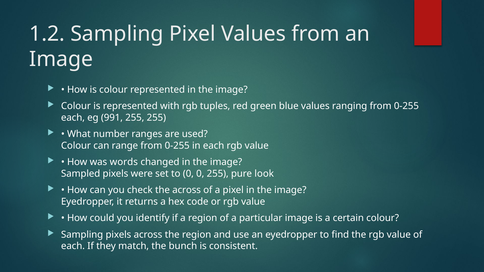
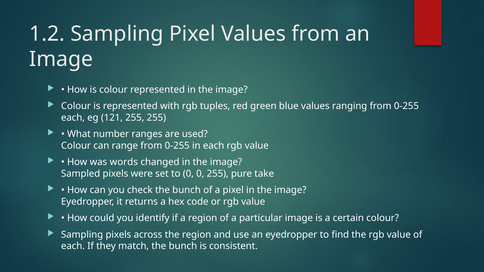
991: 991 -> 121 (112, 118)
look: look -> take (264, 174)
check the across: across -> bunch (187, 190)
